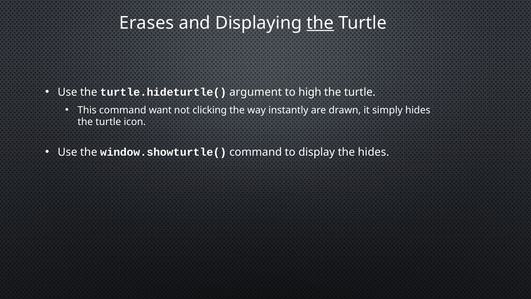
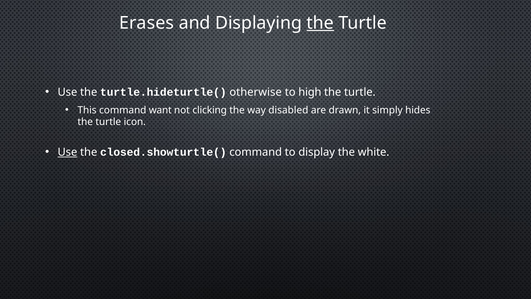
argument: argument -> otherwise (256, 92)
instantly: instantly -> disabled (288, 110)
Use underline: none -> present (67, 152)
window.showturtle(: window.showturtle( -> closed.showturtle( (163, 152)
the hides: hides -> white (374, 152)
